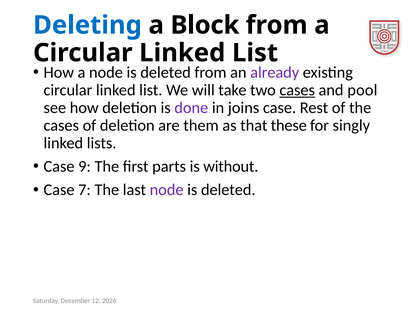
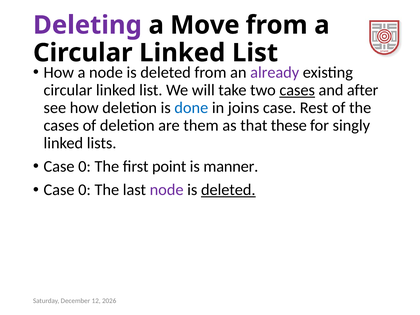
Deleting colour: blue -> purple (87, 25)
Block: Block -> Move (205, 25)
pool: pool -> after (363, 90)
done colour: purple -> blue (191, 108)
9: 9 -> 0 (85, 166)
parts: parts -> point (169, 166)
without: without -> manner (231, 166)
7: 7 -> 0 (85, 190)
deleted underline: none -> present (228, 190)
